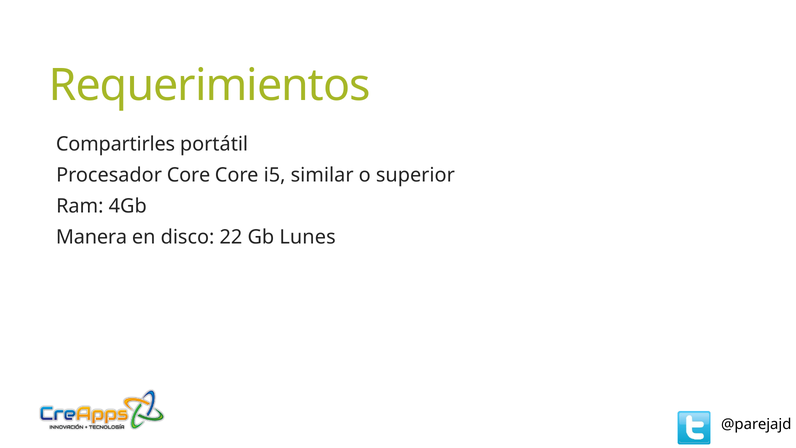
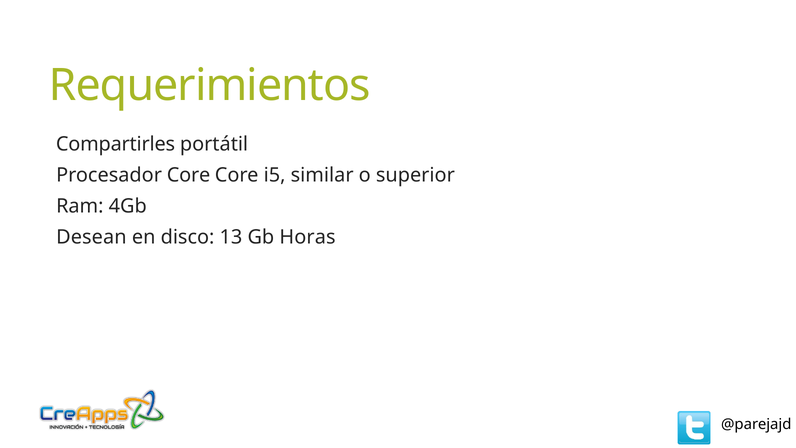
Manera: Manera -> Desean (91, 237)
22: 22 -> 13 (231, 237)
Lunes: Lunes -> Horas (308, 237)
